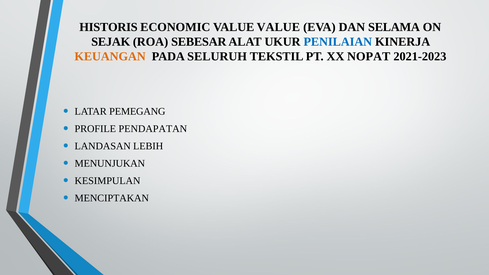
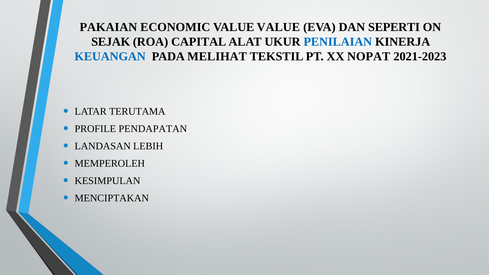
HISTORIS: HISTORIS -> PAKAIAN (108, 27)
SELAMA: SELAMA -> SEPERTI (394, 27)
SEBESAR: SEBESAR -> CAPITAL (199, 42)
KEUANGAN colour: orange -> blue (110, 57)
SELURUH: SELURUH -> MELIHAT (217, 57)
PEMEGANG: PEMEGANG -> TERUTAMA (137, 111)
MENUNJUKAN: MENUNJUKAN -> MEMPEROLEH (110, 164)
